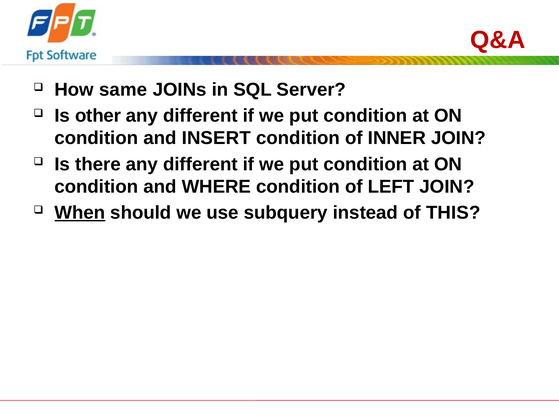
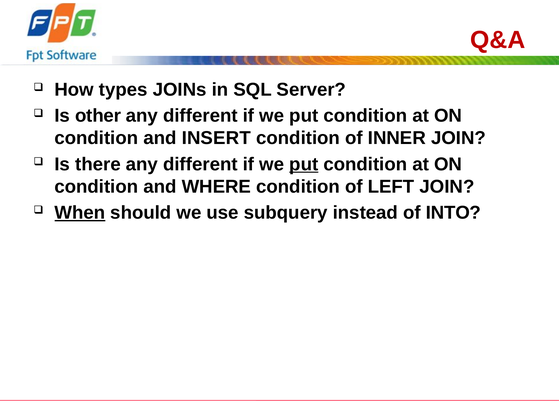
same: same -> types (123, 90)
put underline: none -> present (304, 164)
THIS: THIS -> INTO (453, 213)
